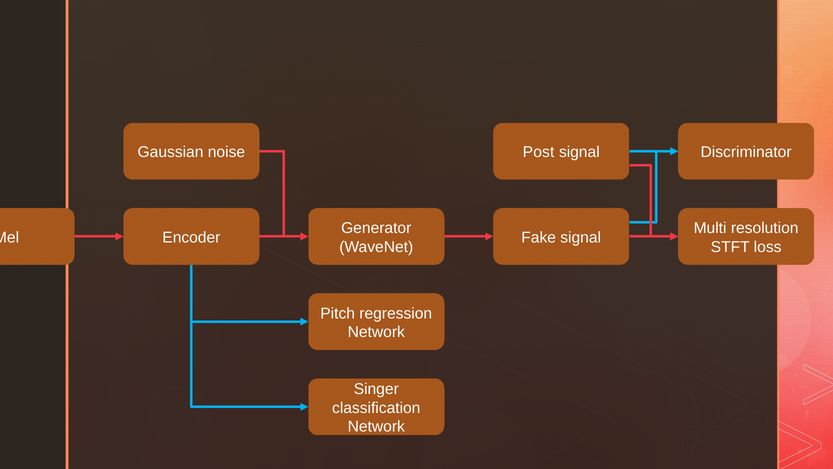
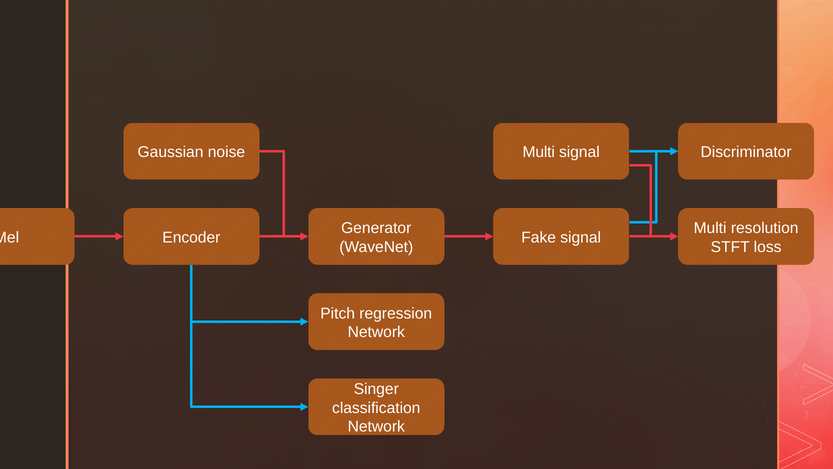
Post: Post -> Multi (539, 152)
